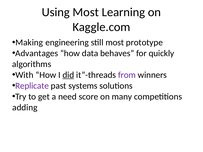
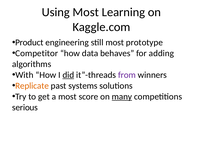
Making: Making -> Product (29, 43)
Advantages: Advantages -> Competitor (37, 53)
quickly: quickly -> adding (161, 53)
Replicate colour: purple -> orange (32, 86)
a need: need -> most (67, 97)
many underline: none -> present (122, 97)
adding: adding -> serious (25, 108)
